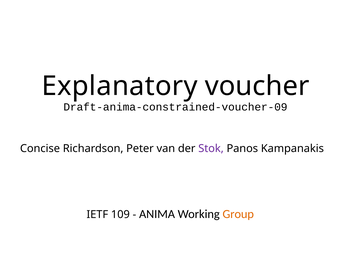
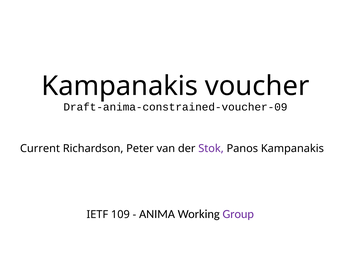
Explanatory: Explanatory -> Kampanakis (120, 86)
Concise: Concise -> Current (40, 149)
Group colour: orange -> purple (238, 214)
